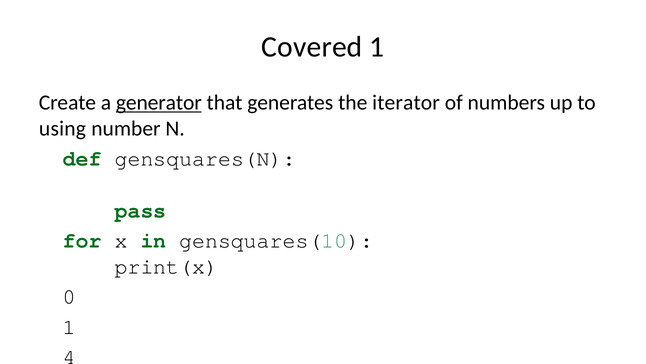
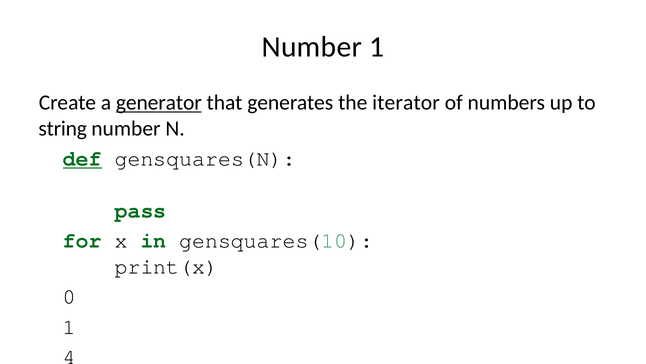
Covered: Covered -> Number (312, 47)
using: using -> string (63, 128)
def underline: none -> present (82, 158)
